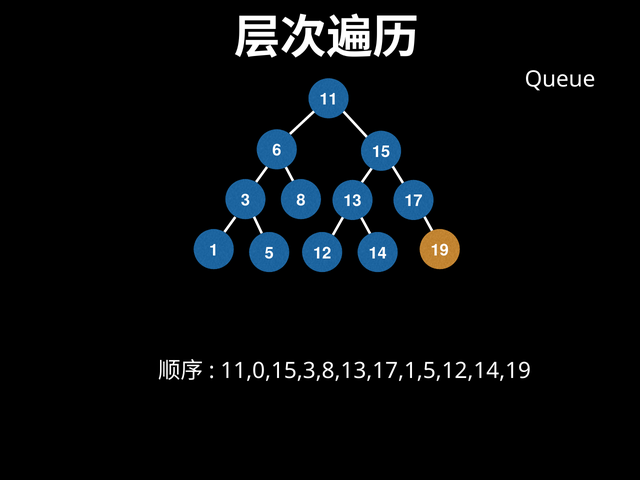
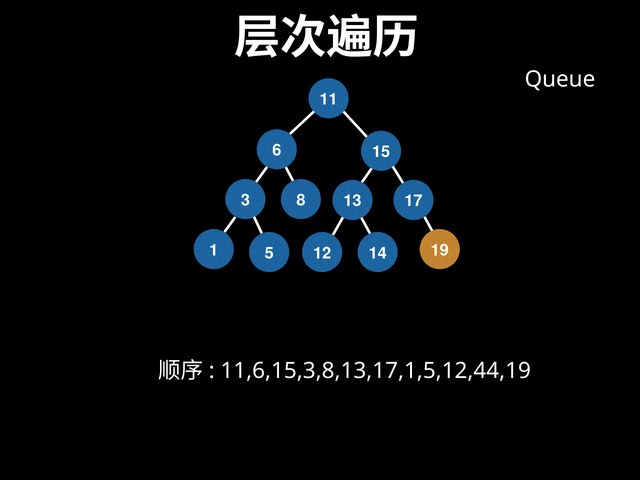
11,0,15,3,8,13,17,1,5,12,14,19: 11,0,15,3,8,13,17,1,5,12,14,19 -> 11,6,15,3,8,13,17,1,5,12,44,19 (376, 371)
